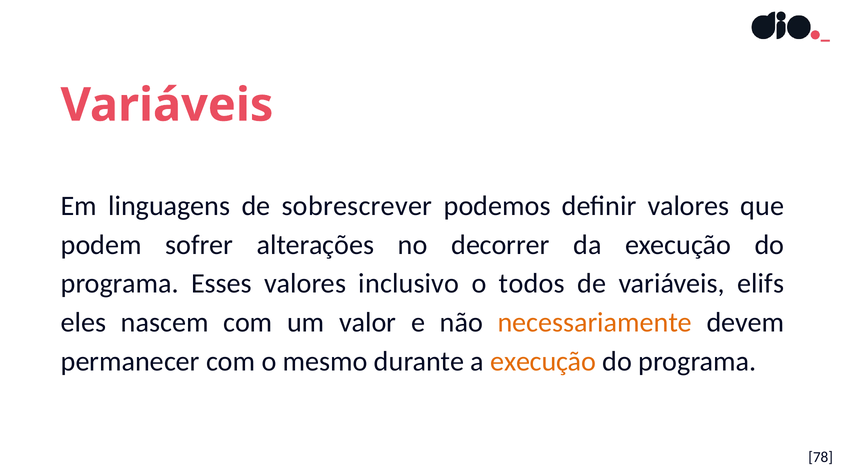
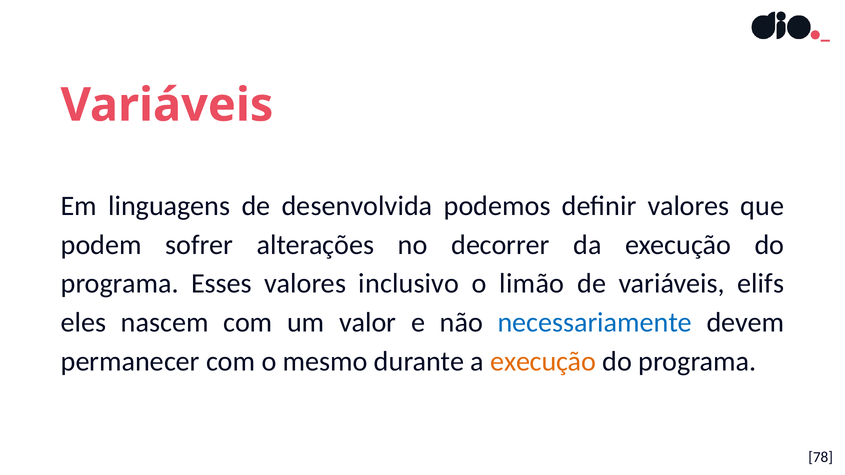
sobrescrever: sobrescrever -> desenvolvida (357, 206)
todos: todos -> limão (532, 284)
necessariamente colour: orange -> blue (595, 323)
